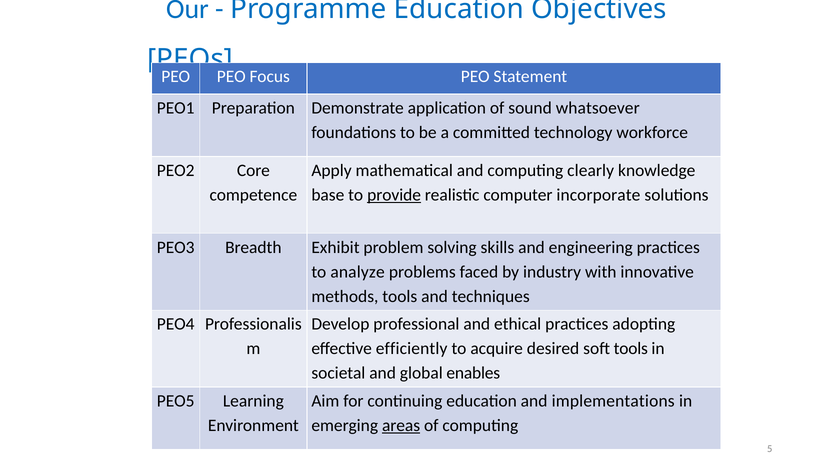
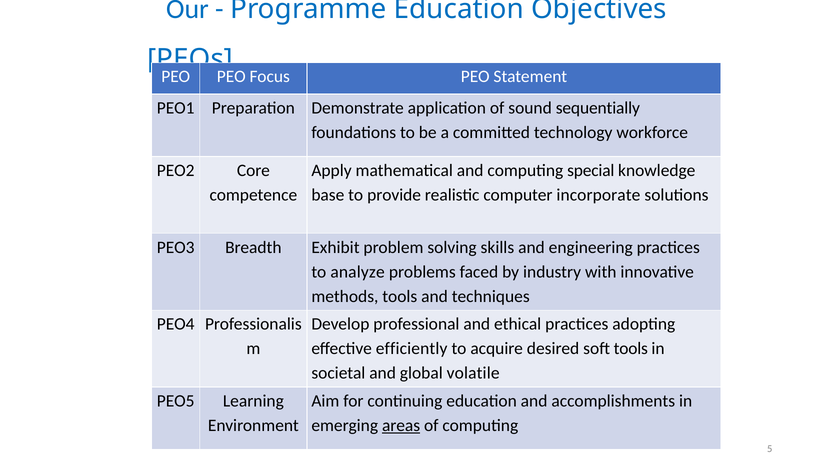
whatsoever: whatsoever -> sequentially (598, 108)
clearly: clearly -> special (591, 171)
provide underline: present -> none (394, 195)
enables: enables -> volatile (473, 373)
implementations: implementations -> accomplishments (613, 401)
